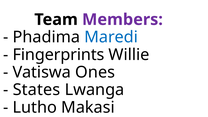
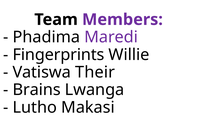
Maredi colour: blue -> purple (111, 37)
Ones: Ones -> Their (95, 72)
States: States -> Brains (37, 90)
